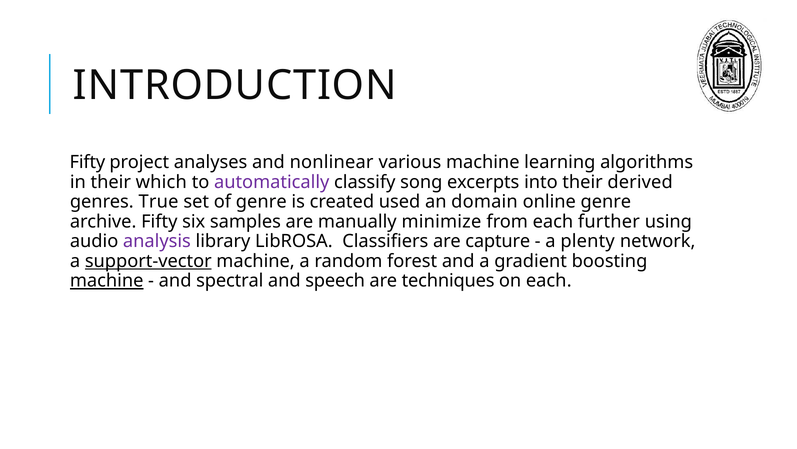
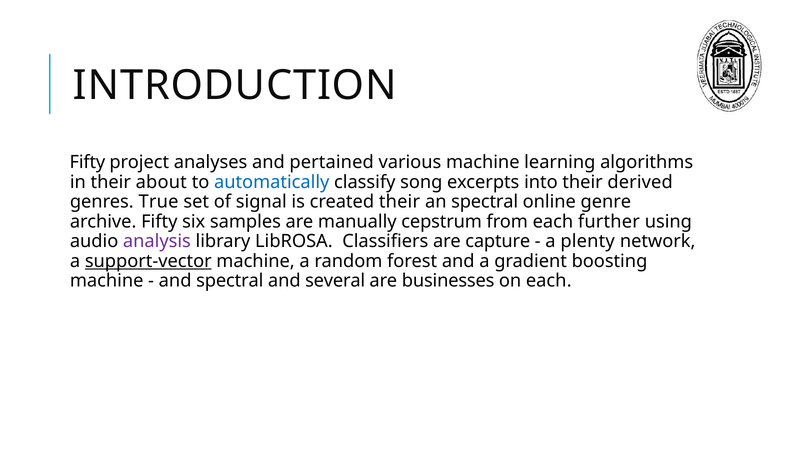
nonlinear: nonlinear -> pertained (332, 162)
which: which -> about (161, 182)
automatically colour: purple -> blue (272, 182)
of genre: genre -> signal (261, 202)
created used: used -> their (399, 202)
an domain: domain -> spectral (485, 202)
minimize: minimize -> cepstrum (442, 221)
machine underline: present -> none (107, 280)
speech: speech -> several (335, 280)
techniques: techniques -> businesses (448, 280)
